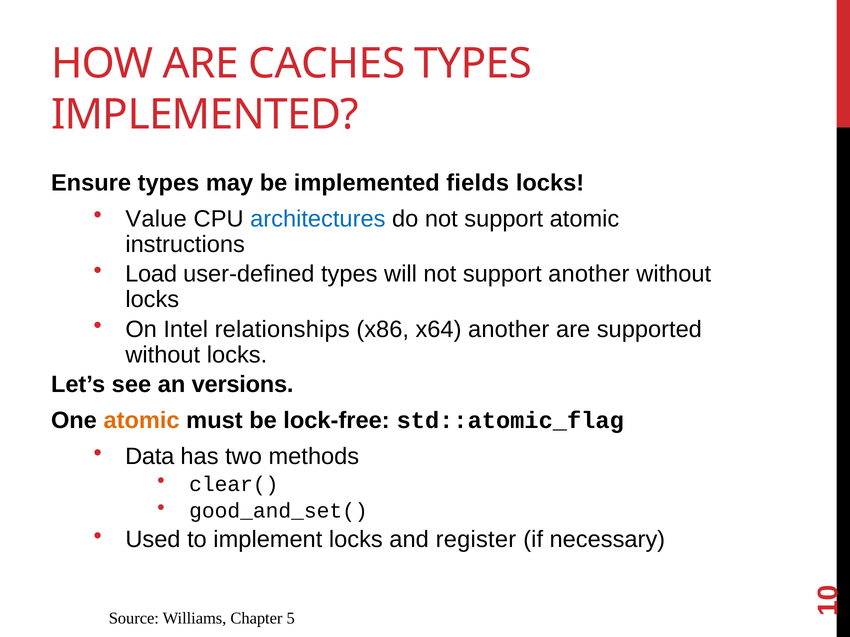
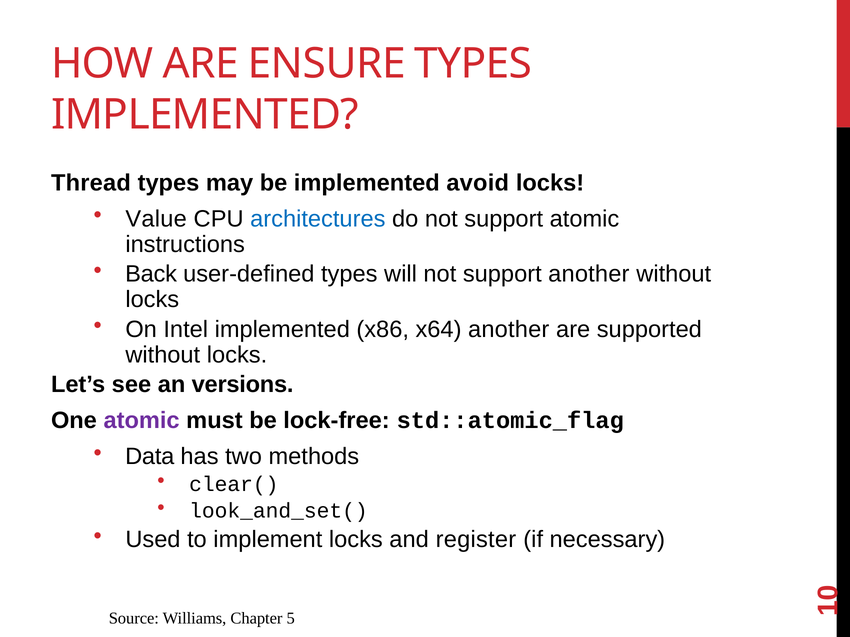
CACHES: CACHES -> ENSURE (327, 64)
Ensure: Ensure -> Thread (91, 183)
fields: fields -> avoid (478, 183)
Load: Load -> Back (151, 274)
Intel relationships: relationships -> implemented (282, 329)
atomic colour: orange -> purple (142, 421)
good_and_set(: good_and_set( -> look_and_set( (278, 511)
